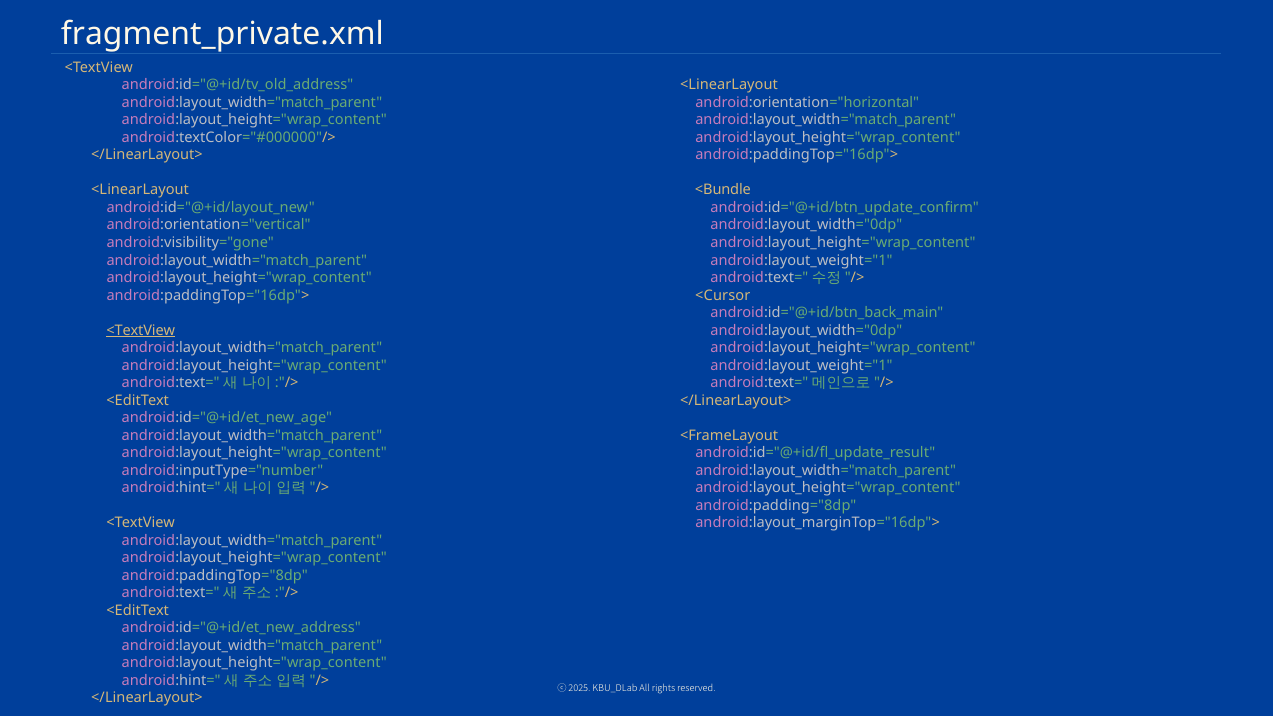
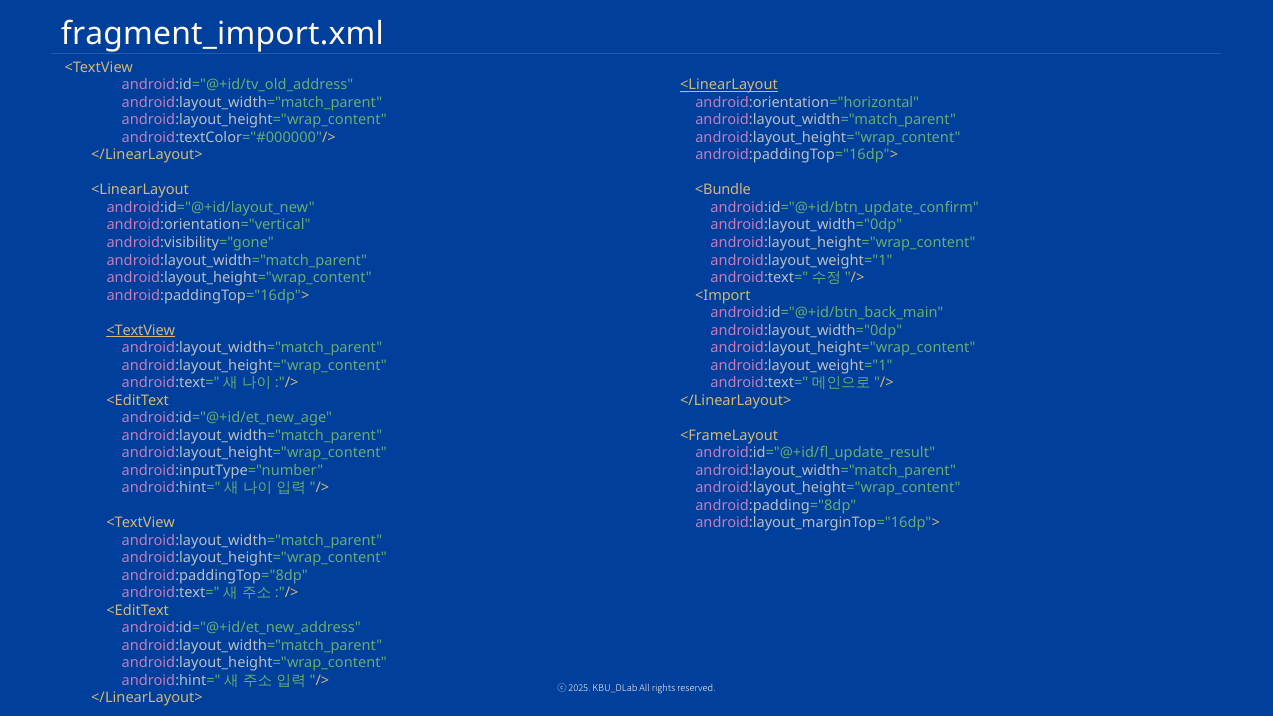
fragment_private.xml: fragment_private.xml -> fragment_import.xml (222, 34)
<LinearLayout underline: none -> present (729, 85)
<Cursor: <Cursor -> <Import (723, 295)
